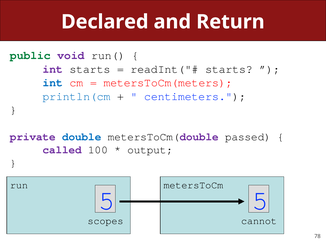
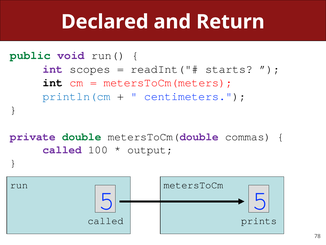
int starts: starts -> scopes (90, 69)
int colour: blue -> black (53, 83)
double colour: blue -> green (82, 137)
passed: passed -> commas (248, 137)
scopes: scopes -> called (105, 220)
cannot: cannot -> prints (259, 220)
